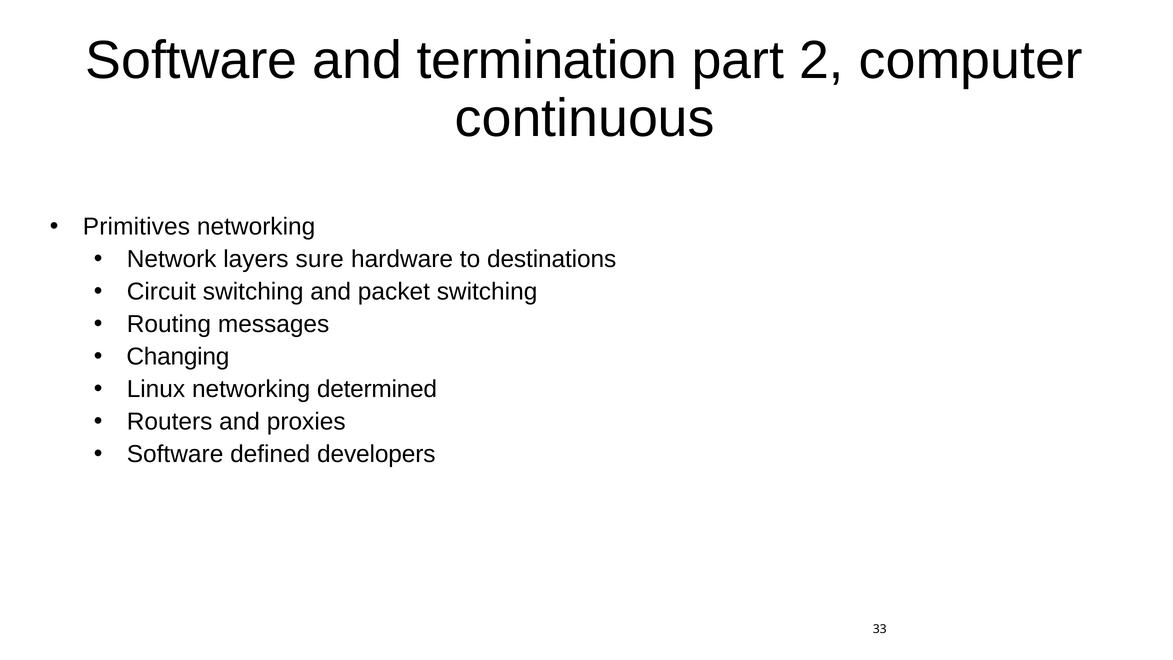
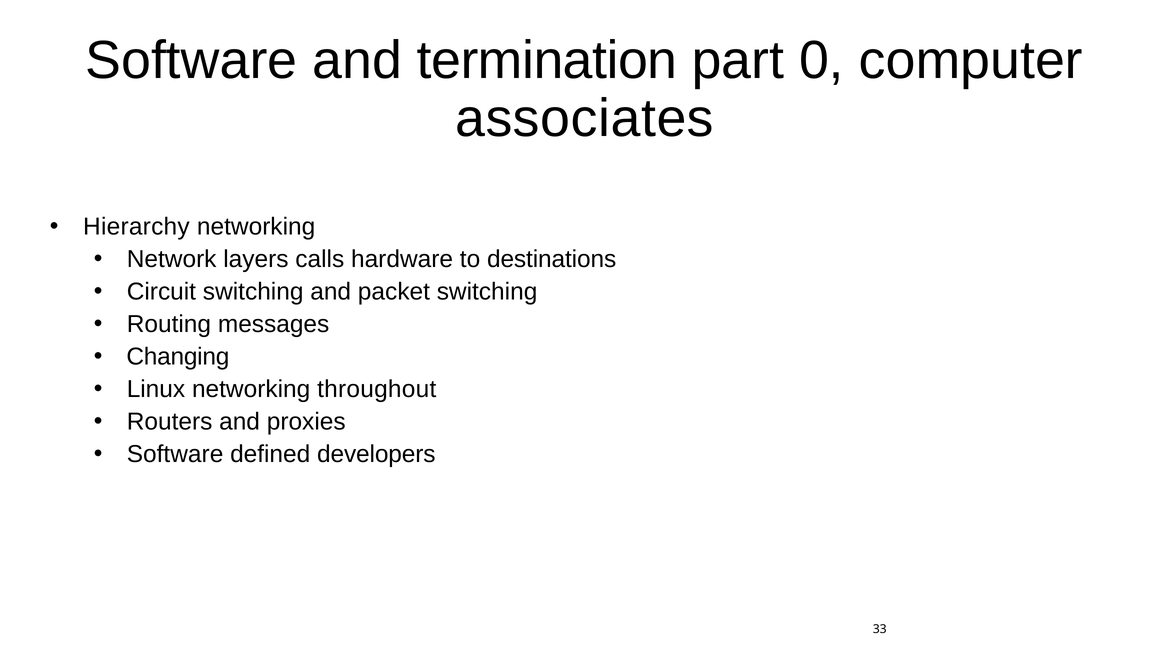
2: 2 -> 0 (821, 61)
continuous: continuous -> associates (584, 119)
Primitives: Primitives -> Hierarchy (136, 226)
sure: sure -> calls (320, 259)
determined: determined -> throughout (377, 389)
